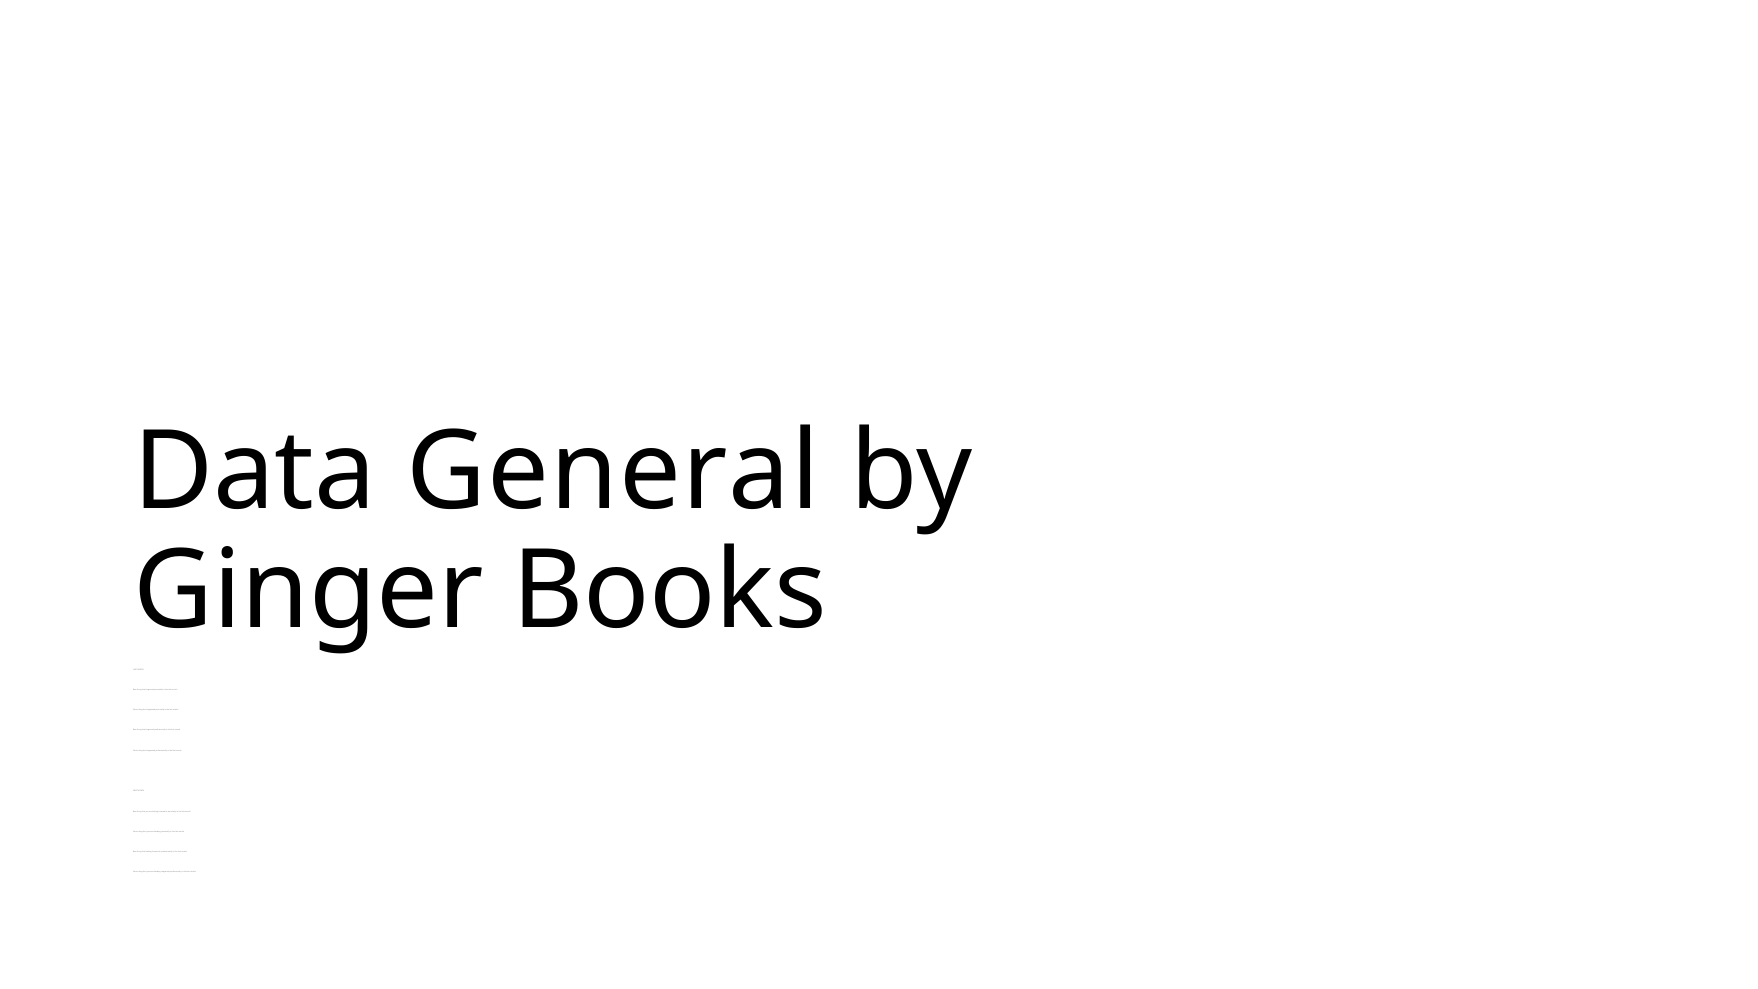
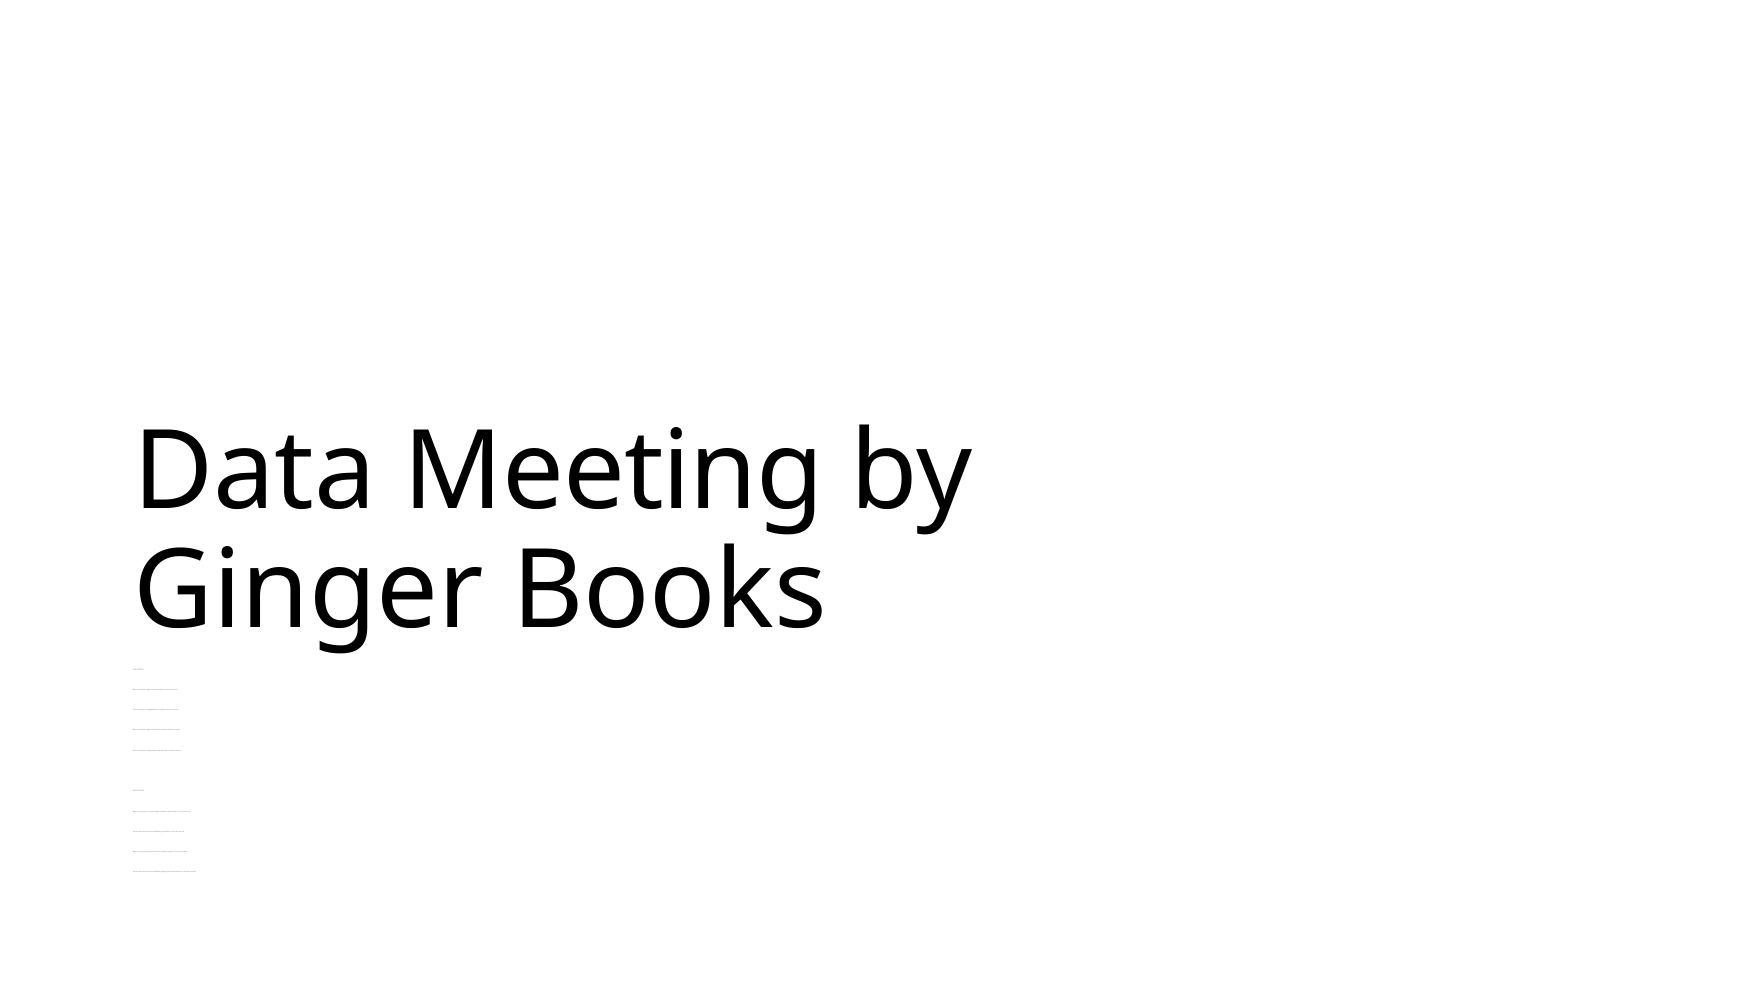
General: General -> Meeting (614, 473)
